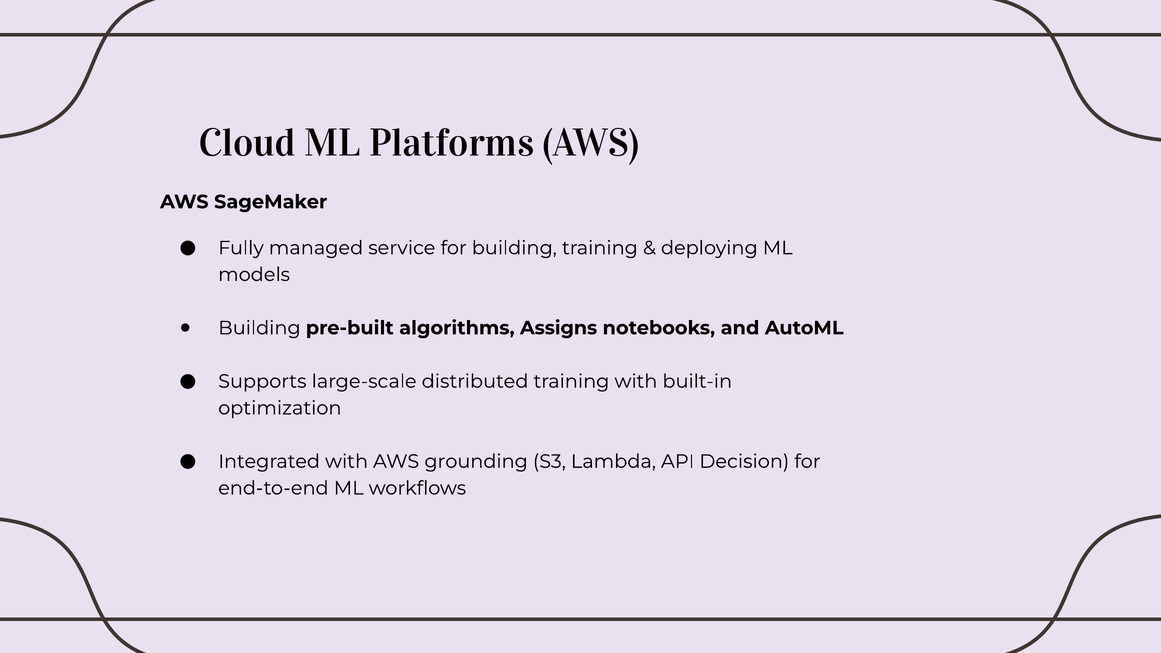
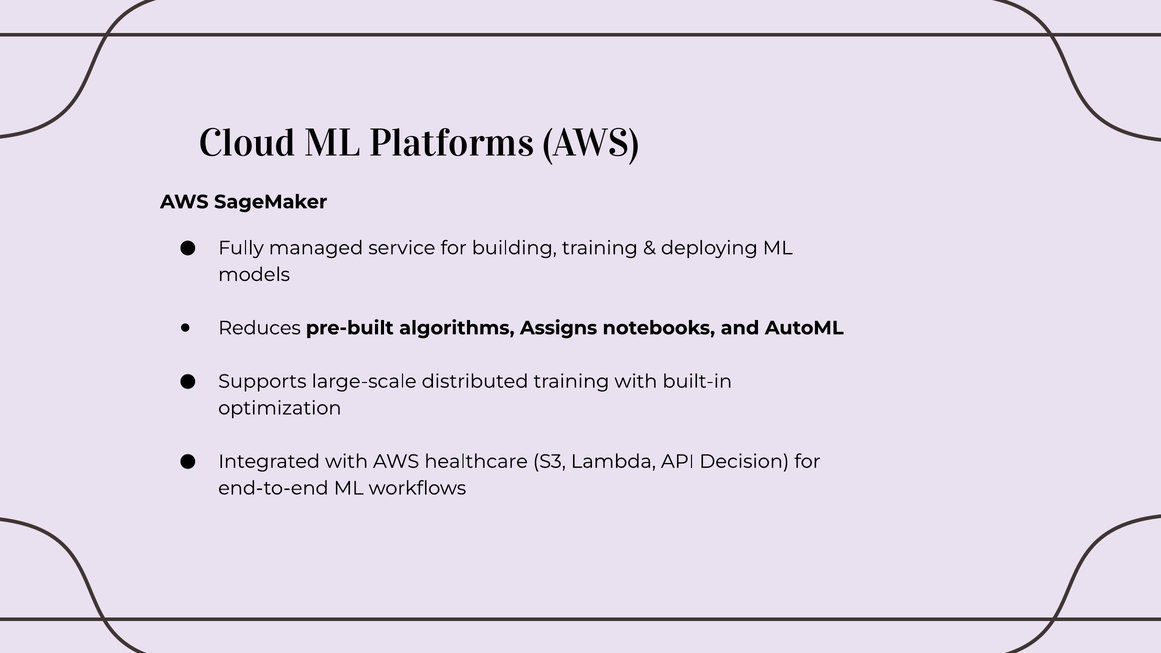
Building: Building -> Reduces (260, 328)
grounding: grounding -> healthcare (476, 461)
